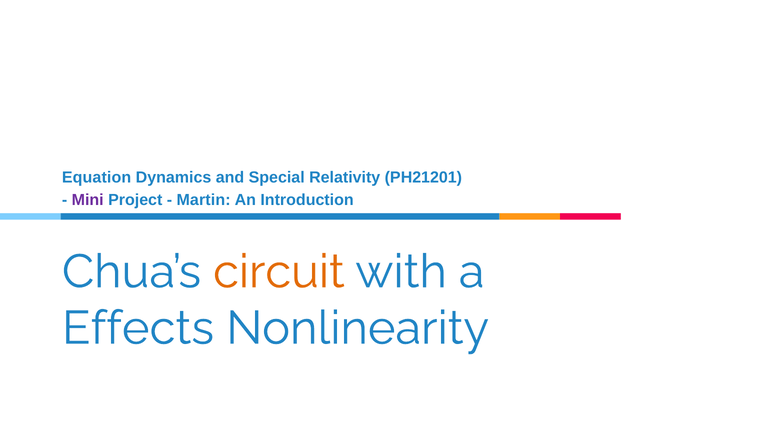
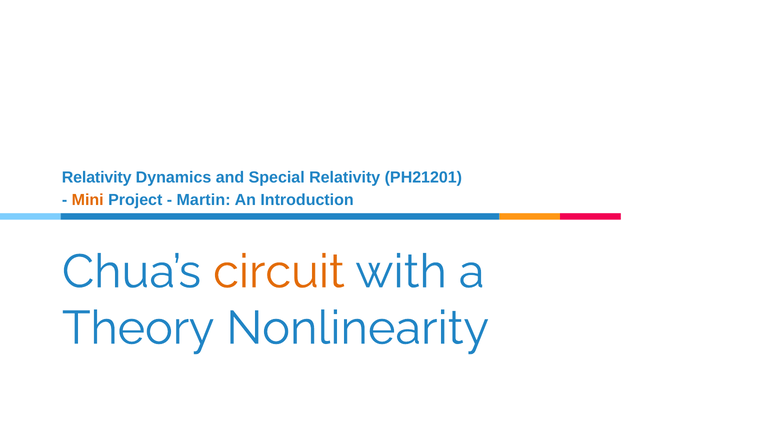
Equation: Equation -> Relativity (97, 177)
Mini colour: purple -> orange (88, 200)
Effects: Effects -> Theory (138, 328)
